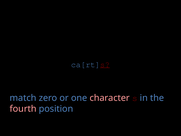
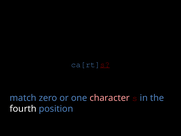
fourth colour: pink -> white (23, 109)
